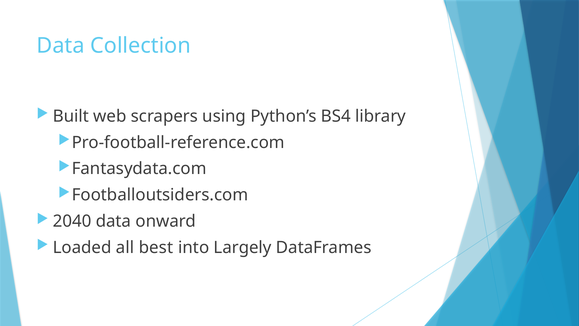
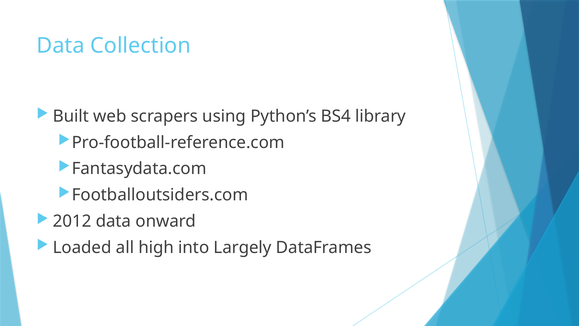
2040: 2040 -> 2012 (72, 221)
best: best -> high (156, 247)
